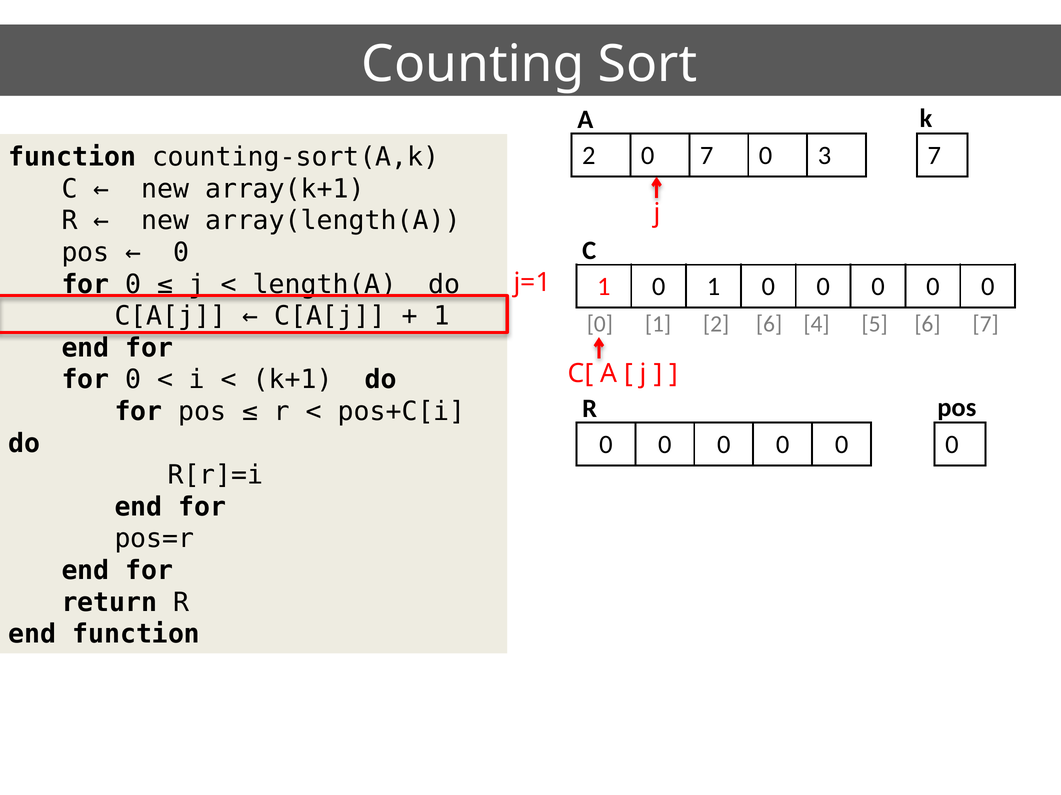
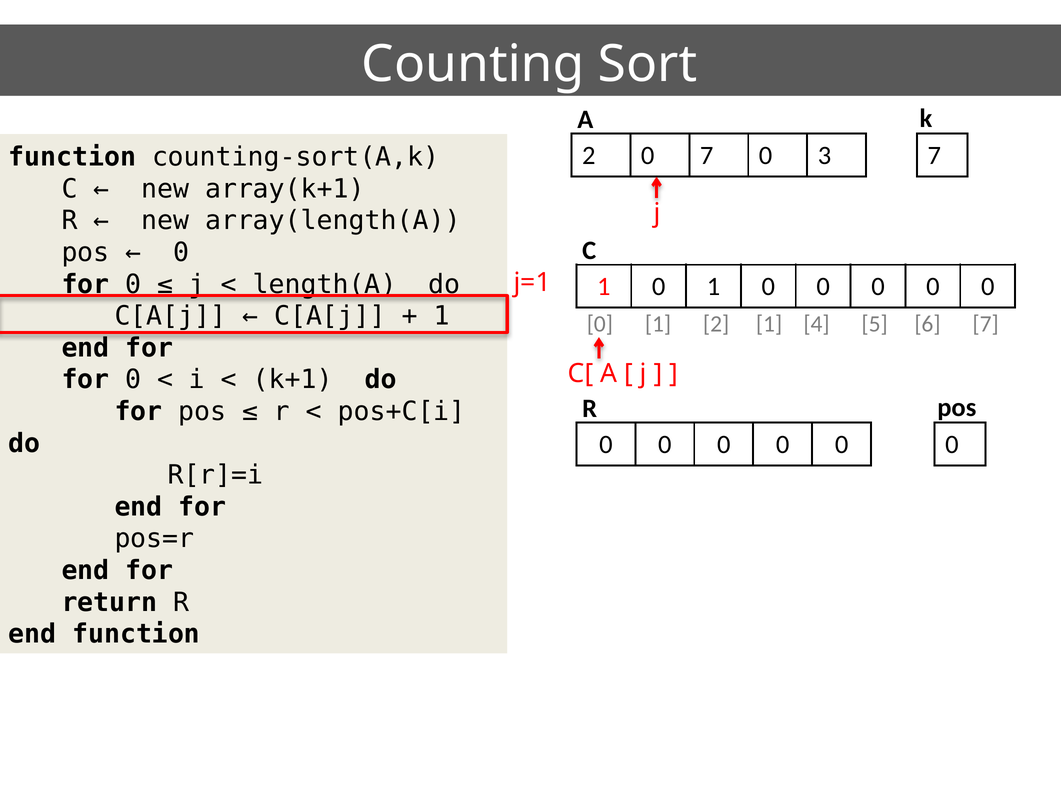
2 6: 6 -> 1 (769, 324)
